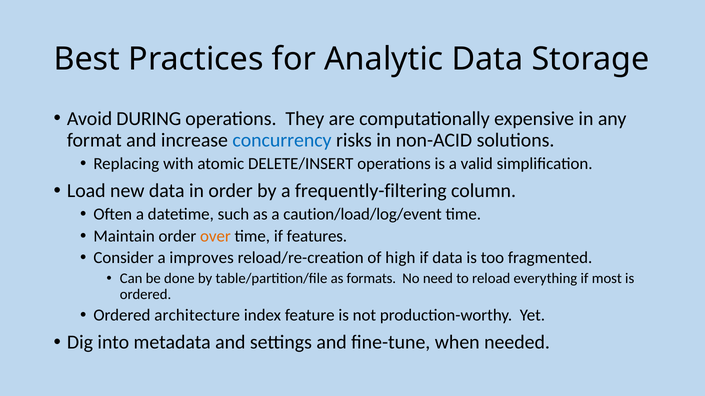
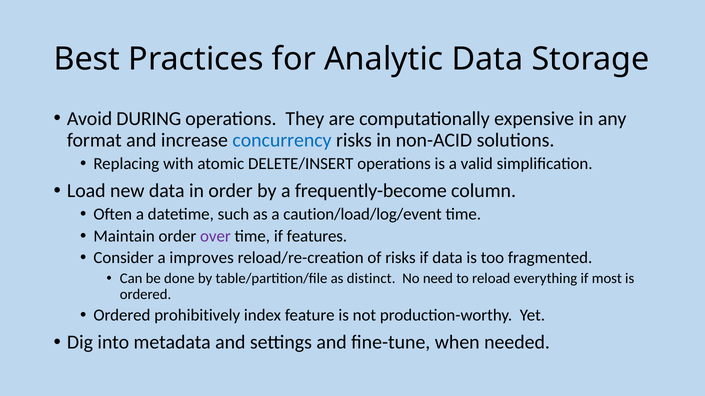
frequently-filtering: frequently-filtering -> frequently-become (371, 191)
over colour: orange -> purple (215, 236)
of high: high -> risks (400, 258)
formats: formats -> distinct (371, 279)
architecture: architecture -> prohibitively (197, 316)
